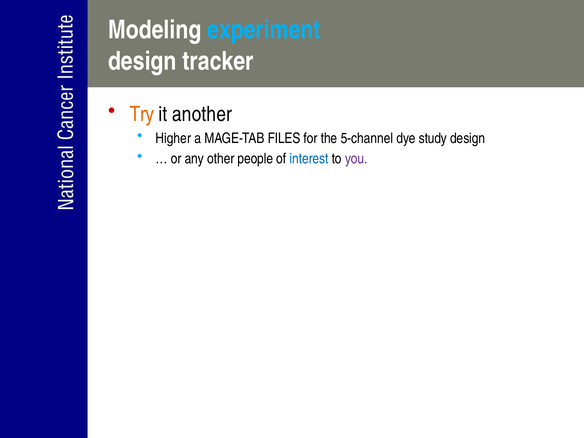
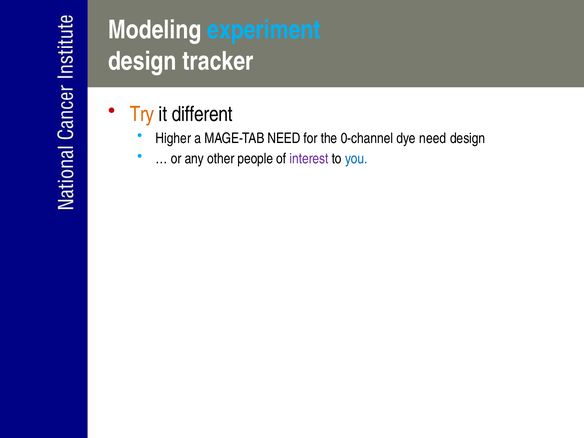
another: another -> different (202, 114)
MAGE-TAB FILES: FILES -> NEED (284, 138)
5-channel: 5-channel -> 0-channel (367, 138)
dye study: study -> need (433, 138)
interest colour: blue -> purple (309, 159)
you colour: purple -> blue (356, 159)
